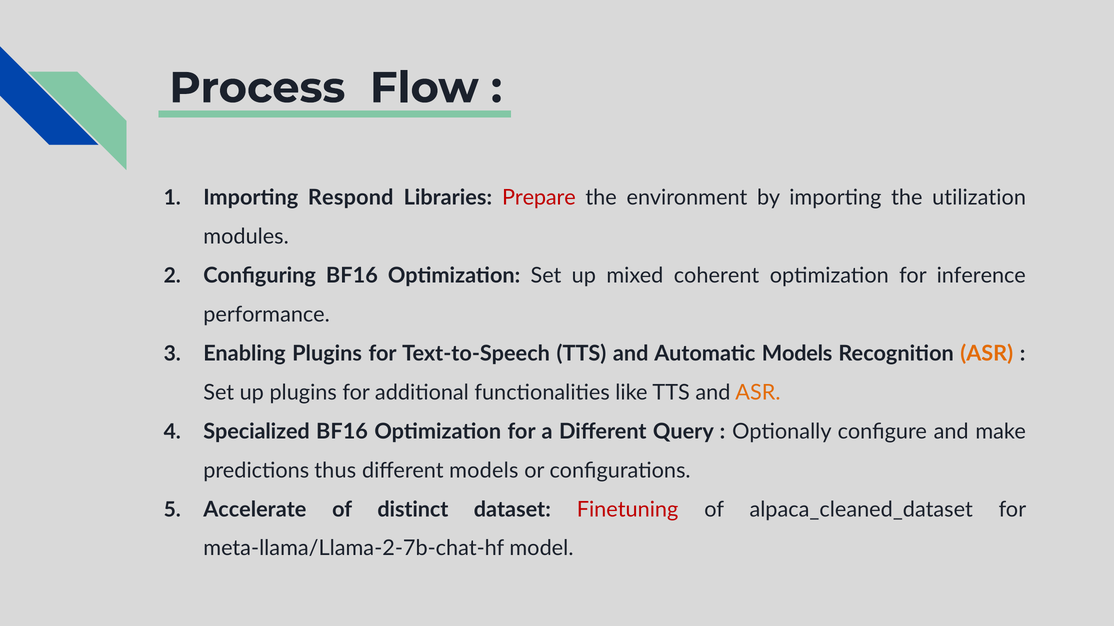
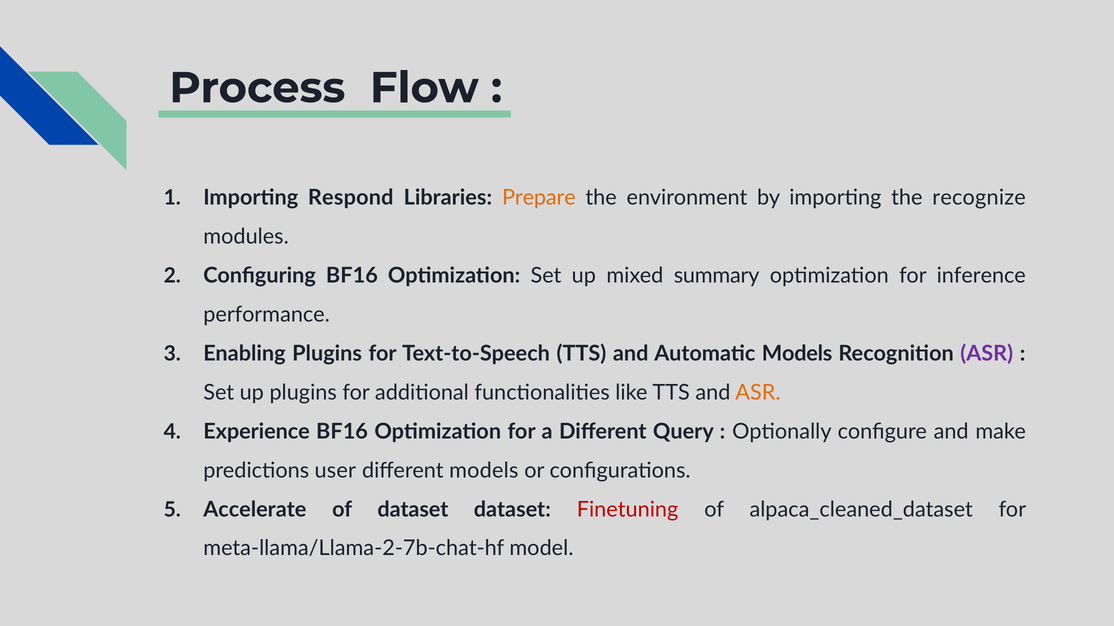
Prepare colour: red -> orange (539, 198)
utilization: utilization -> recognize (979, 198)
coherent: coherent -> summary (717, 276)
ASR colour: orange -> purple (987, 354)
Specialized: Specialized -> Experience (257, 432)
thus: thus -> user (335, 471)
of distinct: distinct -> dataset (413, 510)
